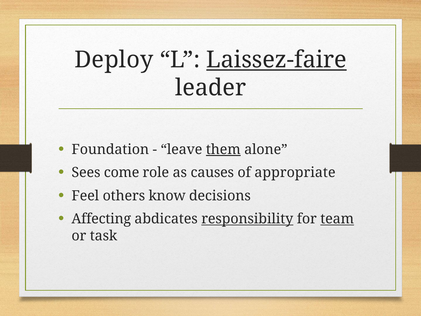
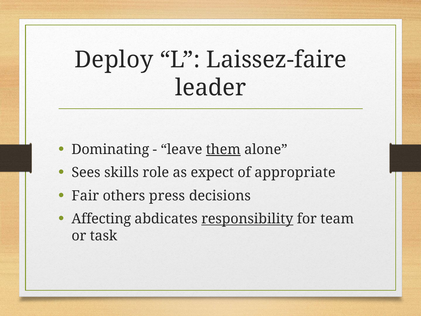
Laissez-faire underline: present -> none (276, 60)
Foundation: Foundation -> Dominating (110, 149)
come: come -> skills (121, 172)
causes: causes -> expect (212, 172)
Feel: Feel -> Fair (85, 196)
know: know -> press (167, 196)
team underline: present -> none (337, 219)
